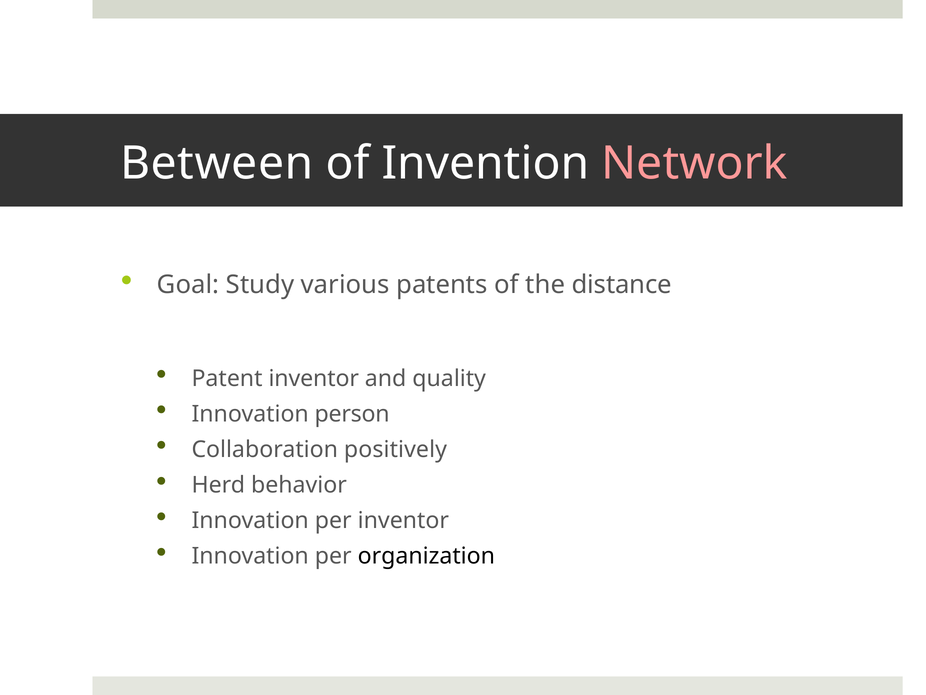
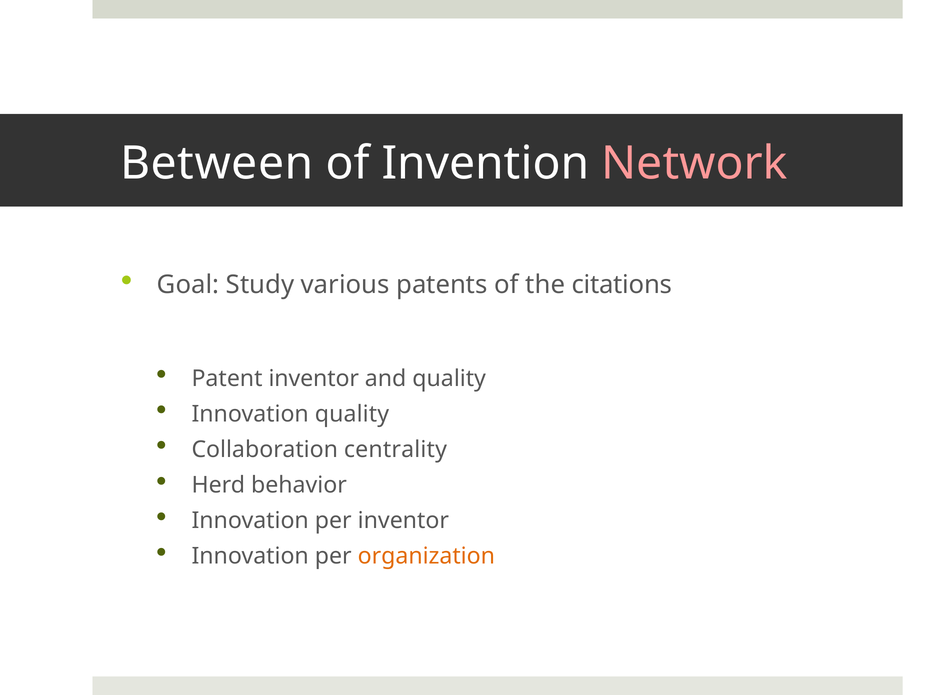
distance: distance -> citations (622, 285)
Innovation person: person -> quality (352, 414)
positively: positively -> centrality (395, 449)
organization colour: black -> orange (426, 556)
